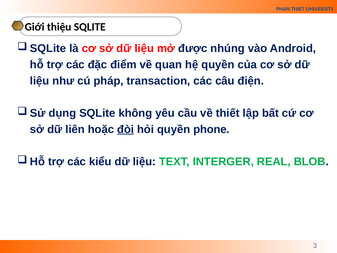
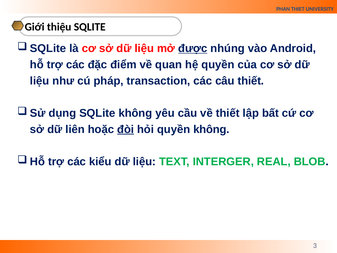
được underline: none -> present (193, 48)
câu điện: điện -> thiết (251, 81)
quyền phone: phone -> không (211, 129)
